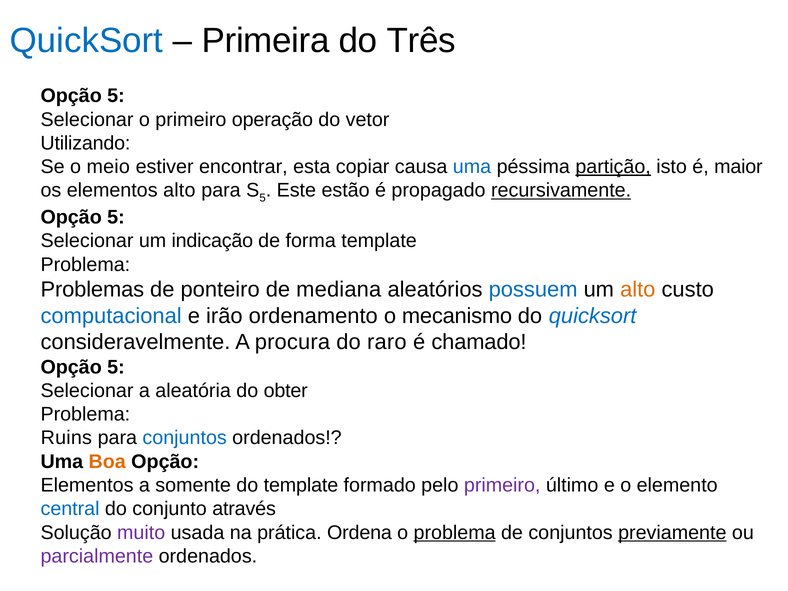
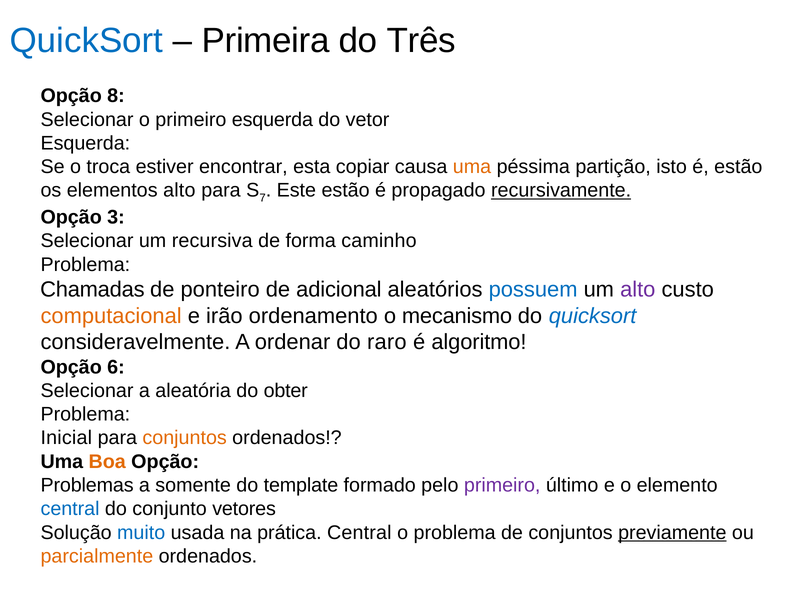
5: 5 -> 8 (116, 96)
primeiro operação: operação -> esquerda (272, 120)
Utilizando: Utilizando -> Esquerda (85, 143)
meio: meio -> troca (108, 167)
uma colour: blue -> orange (472, 167)
partição underline: present -> none (613, 167)
é maior: maior -> estão (738, 167)
5: 5 -> 7 (263, 198)
5: 5 -> 3 (116, 217)
indicação: indicação -> recursiva (212, 241)
forma template: template -> caminho (379, 241)
Problemas: Problemas -> Chamadas (92, 290)
mediana: mediana -> adicional (339, 290)
alto colour: orange -> purple (638, 290)
computacional colour: blue -> orange (111, 316)
procura: procura -> ordenar (293, 342)
chamado: chamado -> algoritmo (479, 342)
5: 5 -> 6 (116, 367)
Ruins: Ruins -> Inicial (66, 438)
conjuntos colour: blue -> orange (185, 438)
Elementos: Elementos -> Problemas (87, 485)
através: através -> vetores (244, 509)
muito colour: purple -> blue (141, 533)
prática Ordena: Ordena -> Central (359, 533)
problema underline: present -> none (455, 533)
parcialmente colour: purple -> orange (97, 556)
